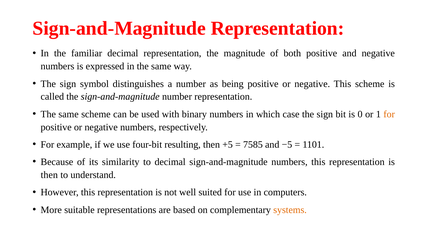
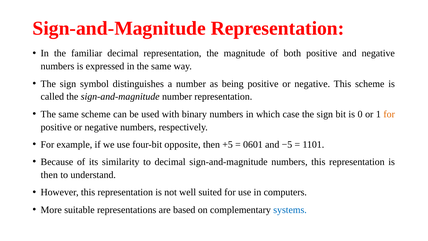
resulting: resulting -> opposite (183, 144)
7585: 7585 -> 0601 (253, 144)
systems colour: orange -> blue (290, 210)
